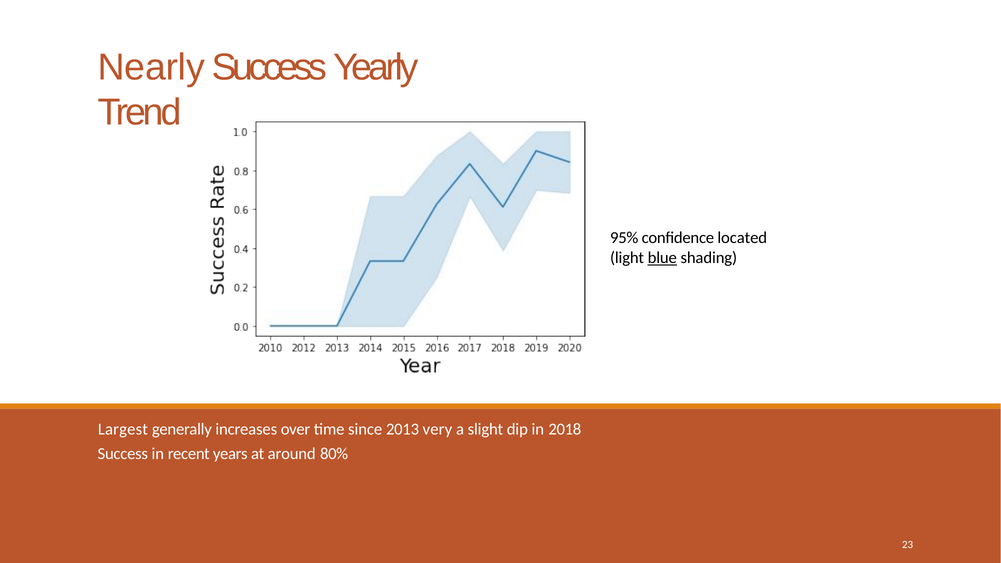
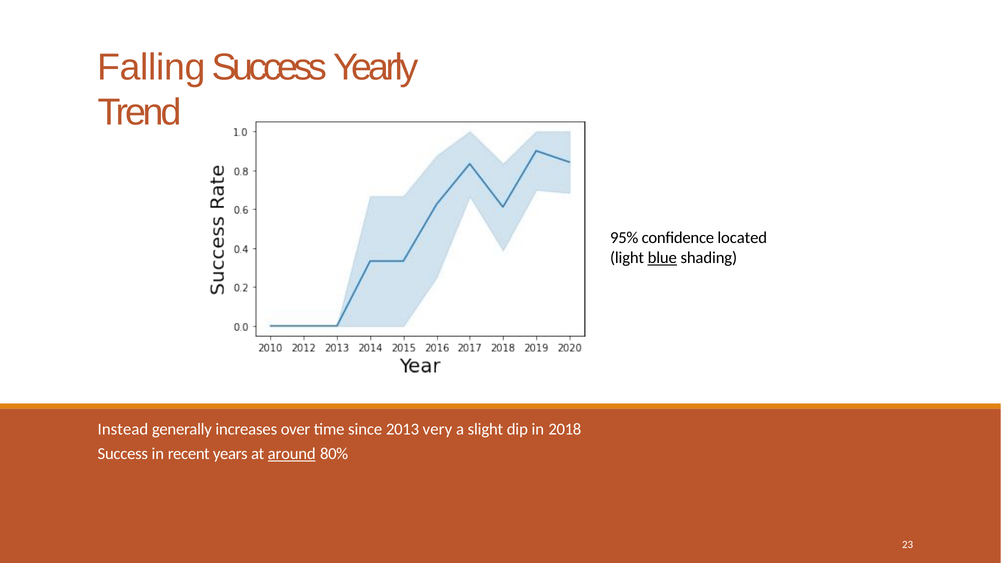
Nearly: Nearly -> Falling (151, 68)
Largest: Largest -> Instead (123, 430)
around underline: none -> present (292, 454)
